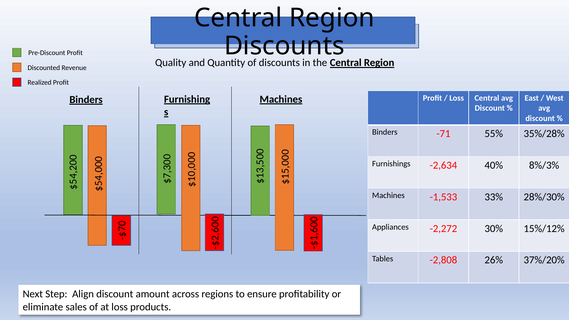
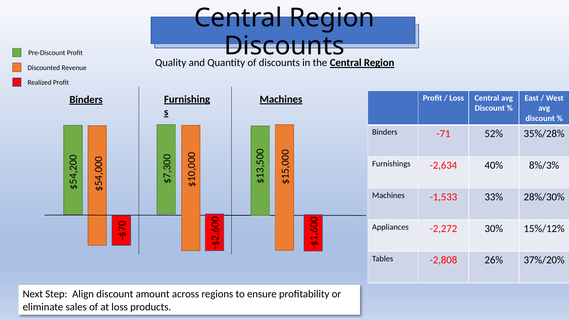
55%: 55% -> 52% (494, 134)
